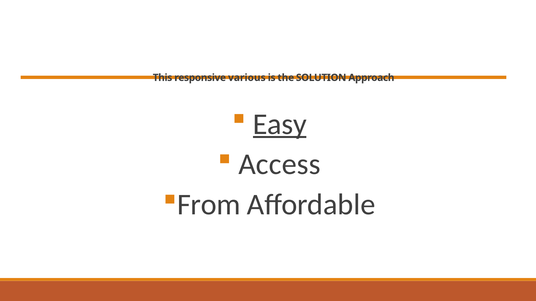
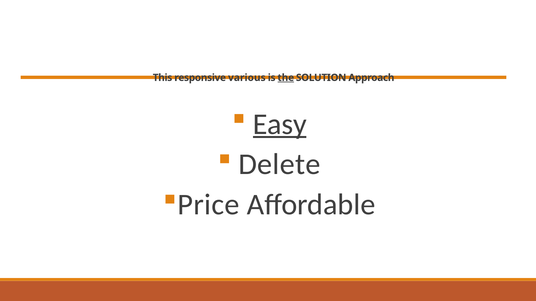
the underline: none -> present (286, 78)
Access: Access -> Delete (279, 165)
From: From -> Price (208, 205)
